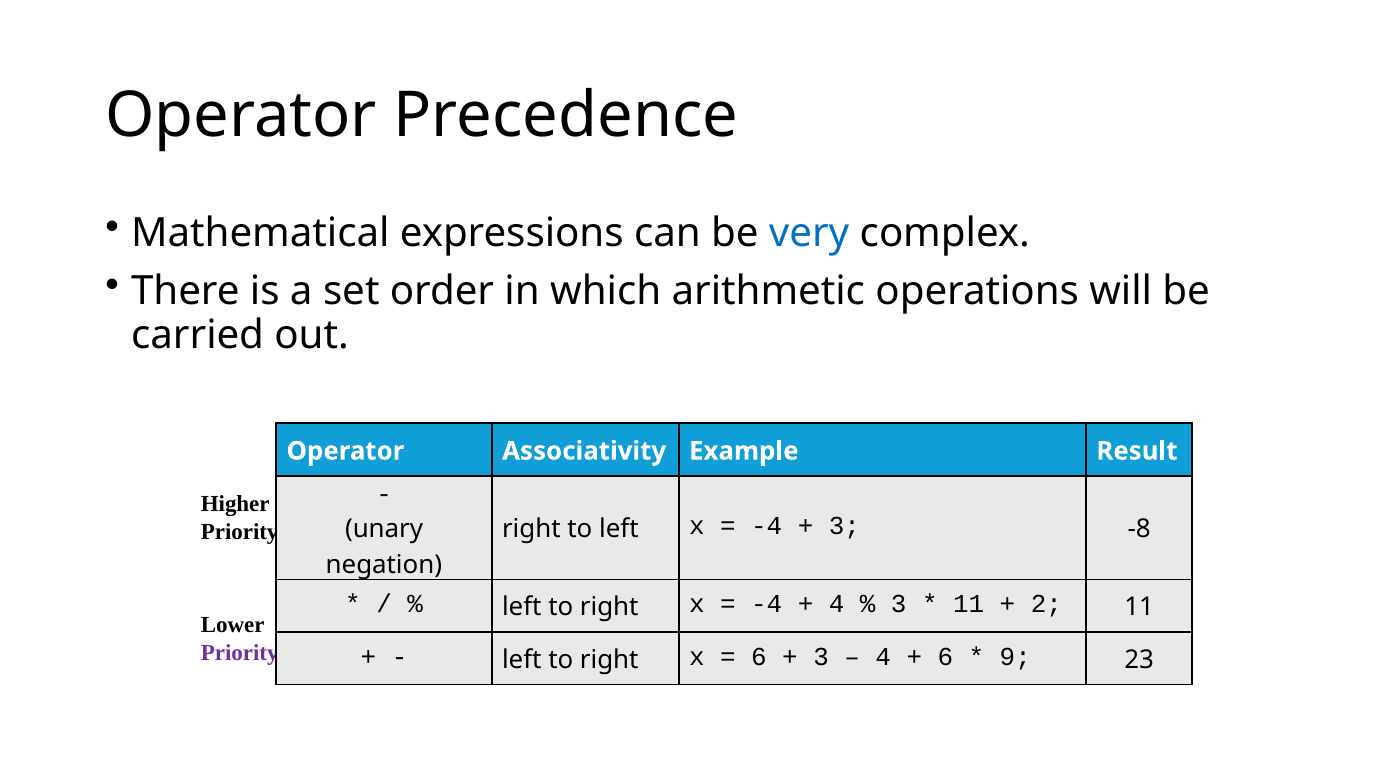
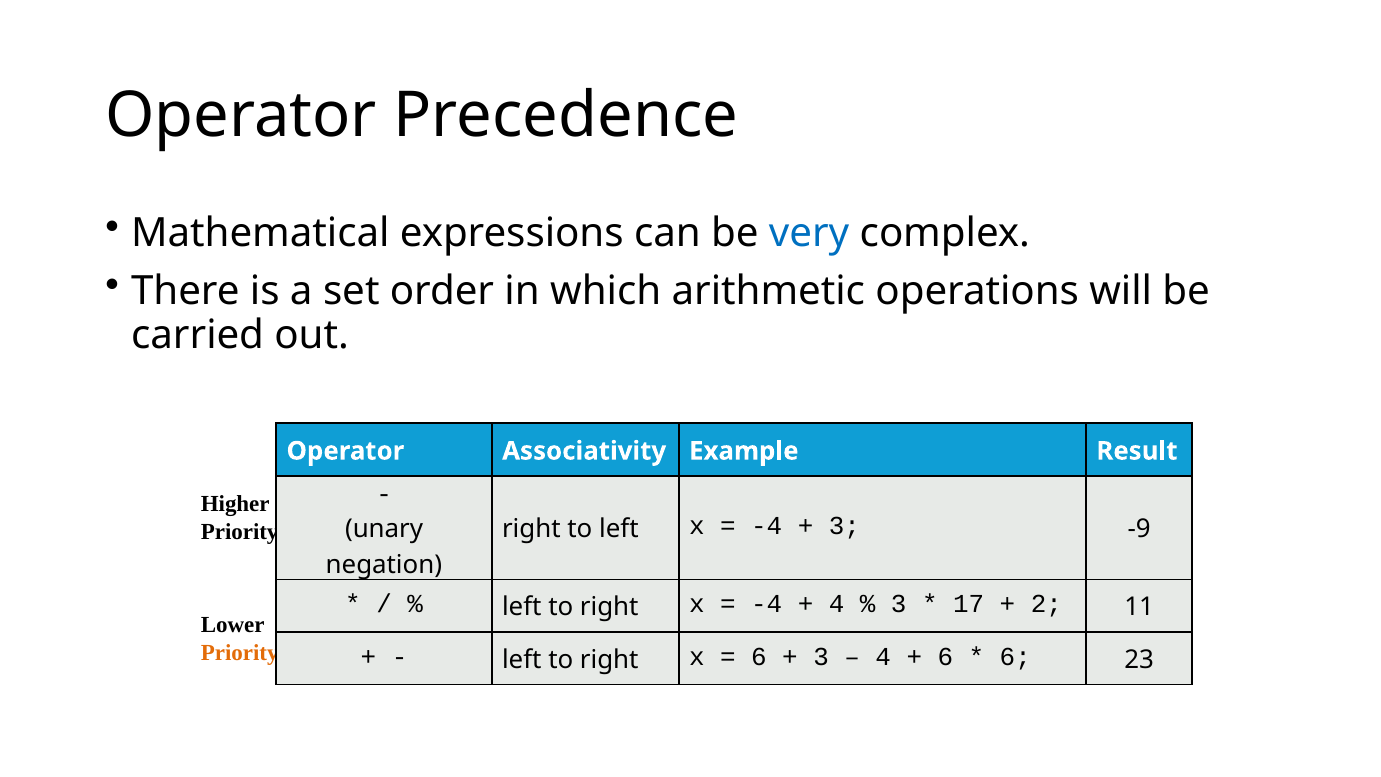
-8: -8 -> -9 (1139, 529)
11: 11 -> 17 (969, 604)
Priority colour: purple -> orange (240, 652)
9: 9 -> 6 (1015, 656)
